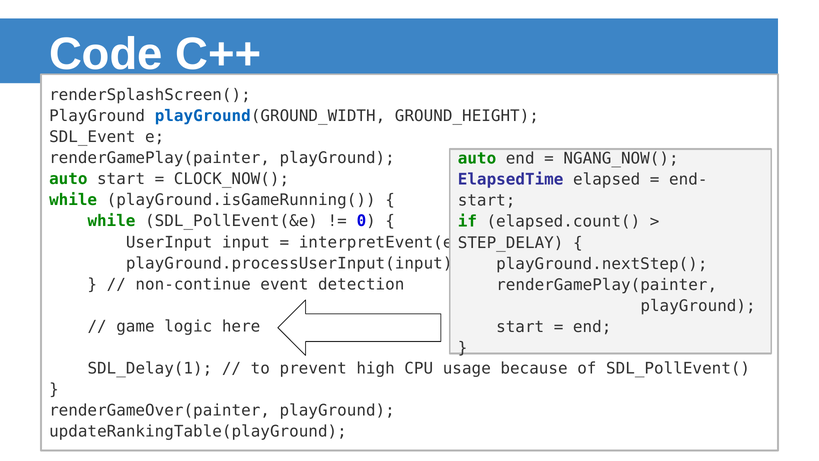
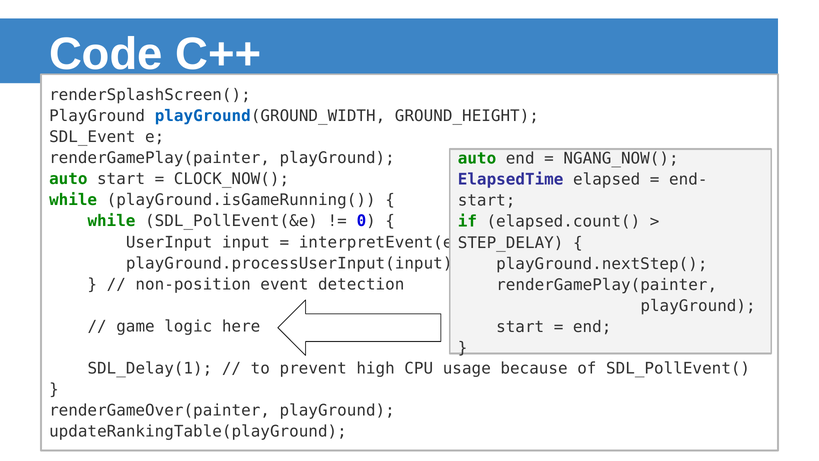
non-continue: non-continue -> non-position (193, 284)
